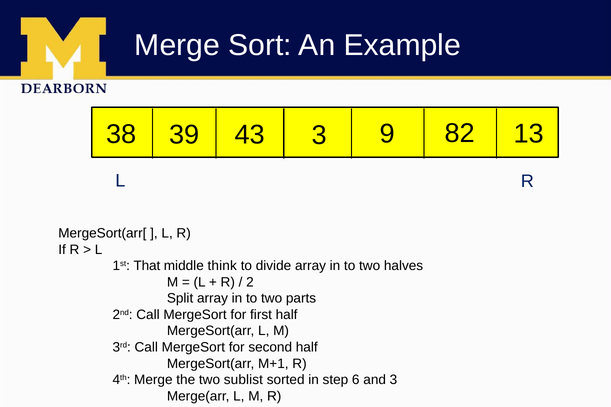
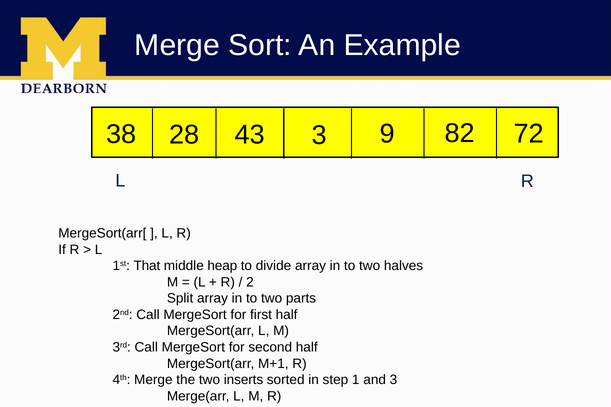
39: 39 -> 28 (184, 135)
13: 13 -> 72 (529, 134)
think: think -> heap (222, 266)
sublist: sublist -> inserts (244, 380)
6: 6 -> 1 (356, 380)
